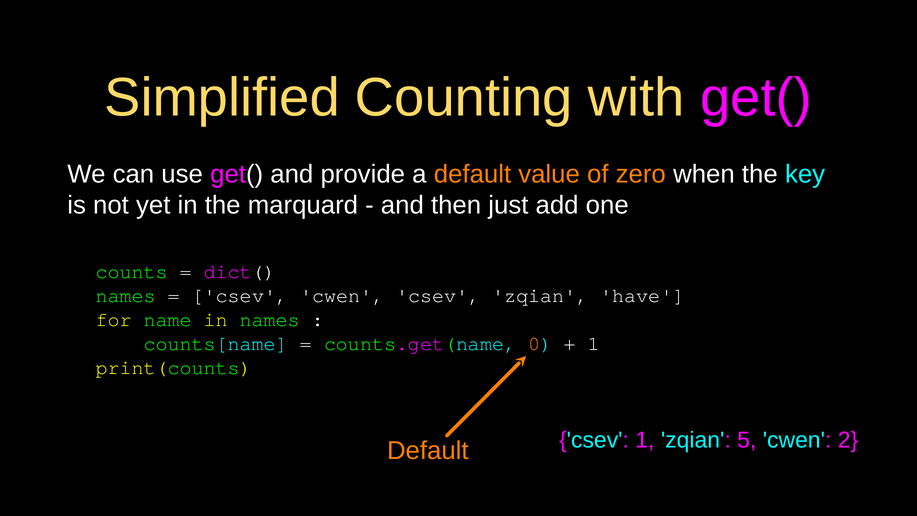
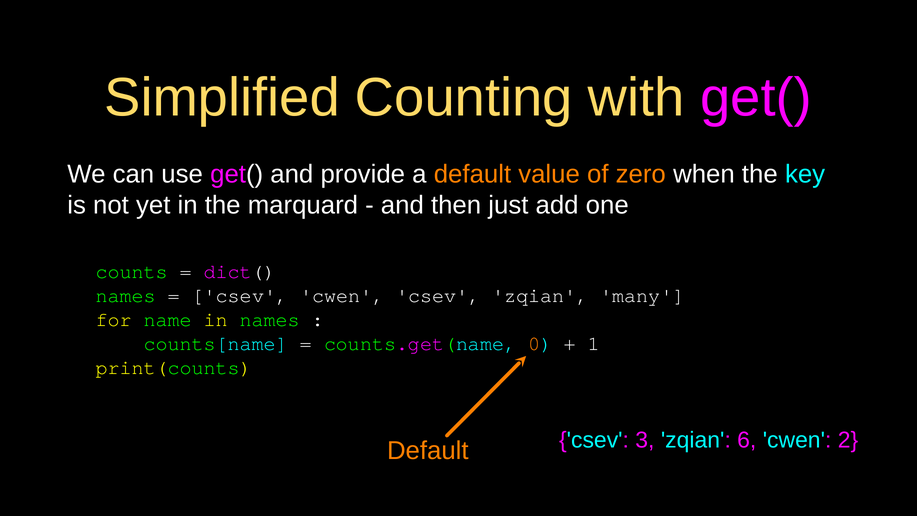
have: have -> many (642, 295)
csev 1: 1 -> 3 (645, 440)
5: 5 -> 6 (747, 440)
